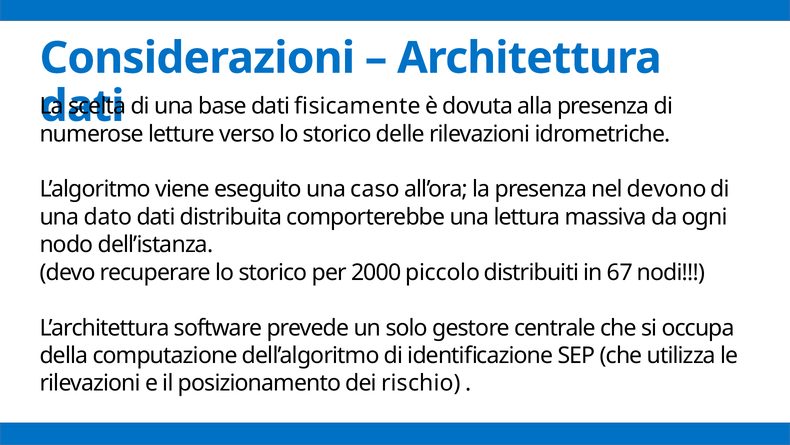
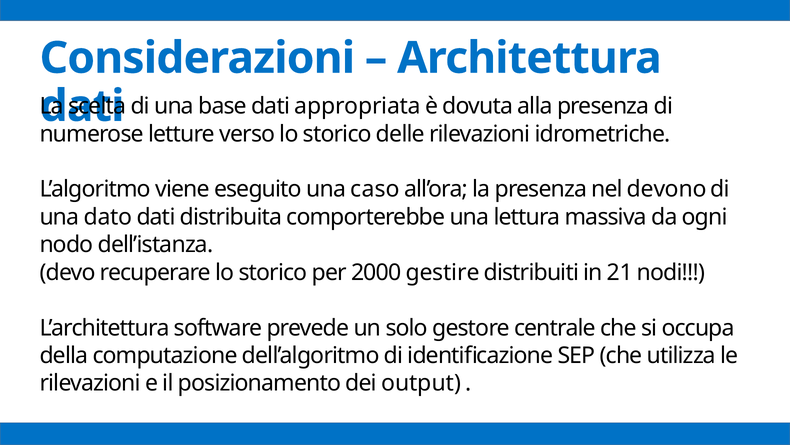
fisicamente: fisicamente -> appropriata (358, 106)
piccolo: piccolo -> gestire (443, 272)
67: 67 -> 21 (620, 272)
rischio: rischio -> output (421, 383)
